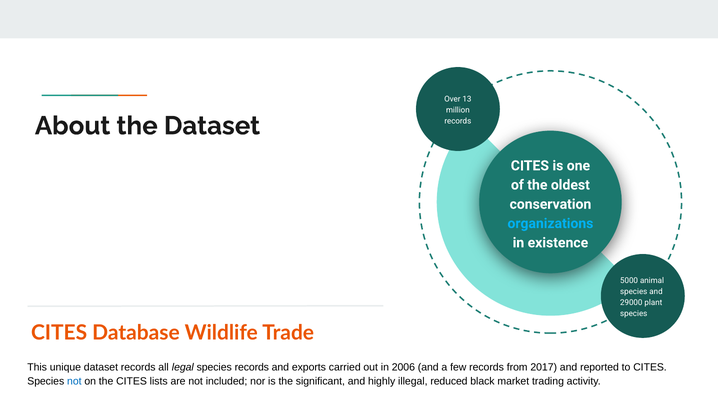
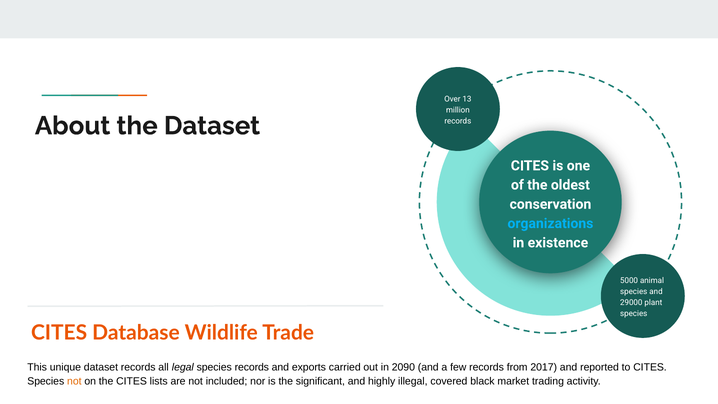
2006: 2006 -> 2090 (403, 367)
not colour: blue -> orange (74, 381)
reduced: reduced -> covered (449, 381)
